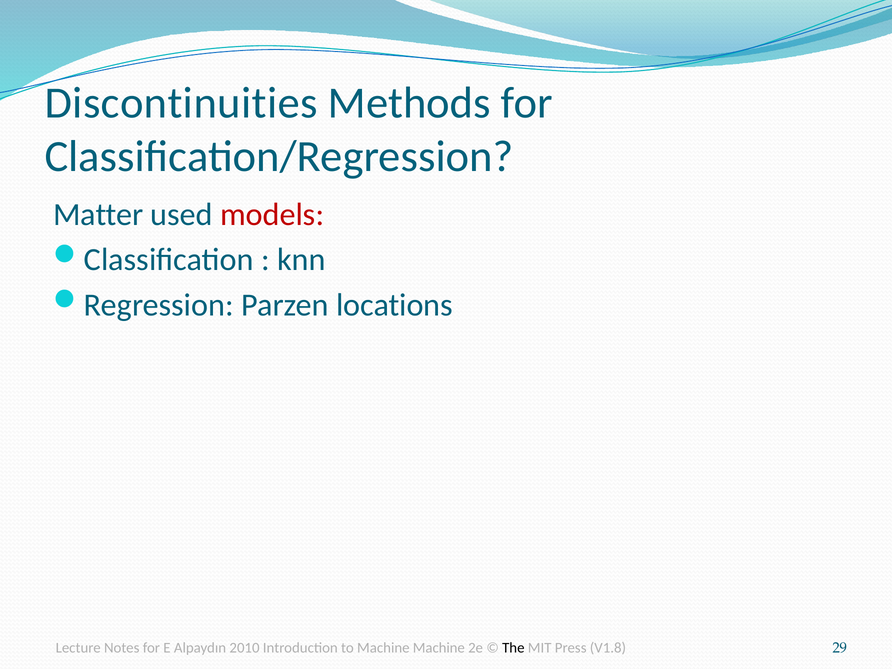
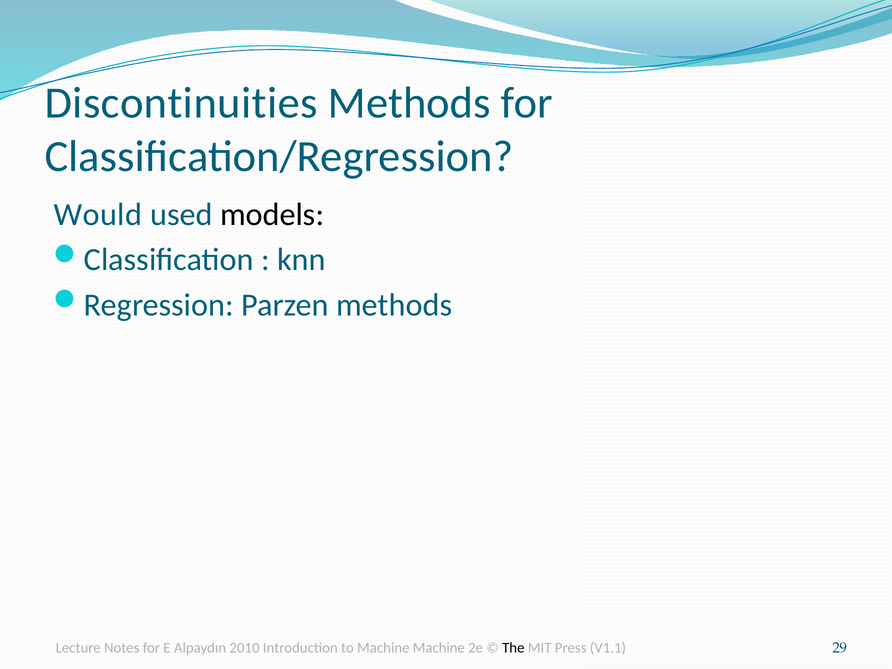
Matter: Matter -> Would (98, 215)
models colour: red -> black (272, 215)
Parzen locations: locations -> methods (394, 305)
V1.8: V1.8 -> V1.1 (608, 648)
